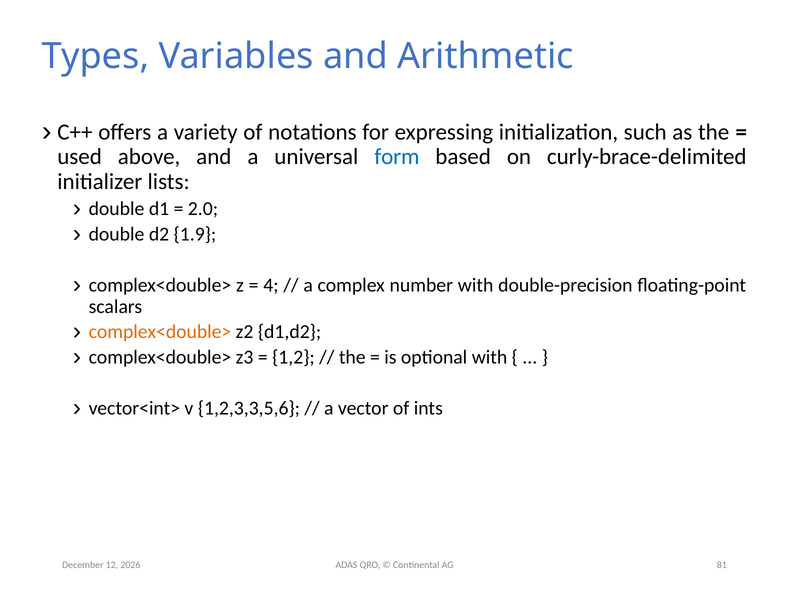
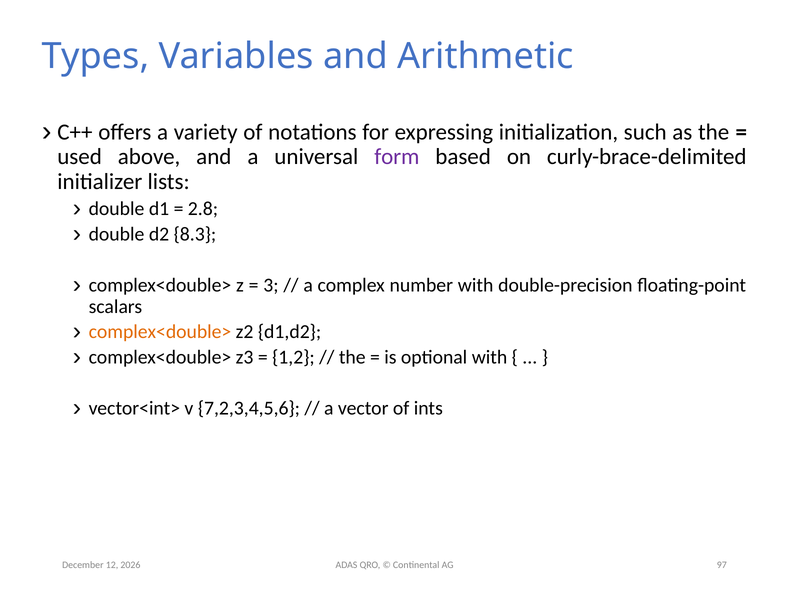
form colour: blue -> purple (397, 157)
2.0: 2.0 -> 2.8 (203, 209)
1.9: 1.9 -> 8.3 (195, 234)
4: 4 -> 3 (271, 285)
1,2,3,3,5,6: 1,2,3,3,5,6 -> 7,2,3,4,5,6 (249, 408)
81: 81 -> 97 (722, 565)
